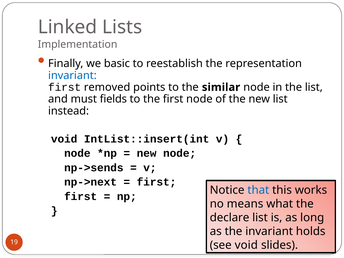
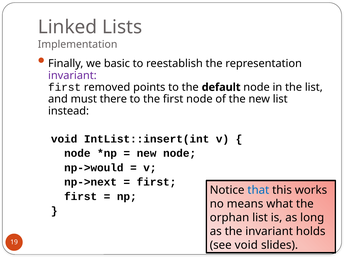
invariant colour: blue -> purple (72, 75)
similar: similar -> default (221, 87)
fields: fields -> there (113, 99)
np->sends: np->sends -> np->would (94, 168)
declare: declare -> orphan (230, 217)
